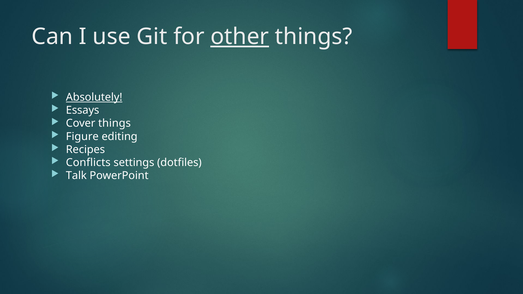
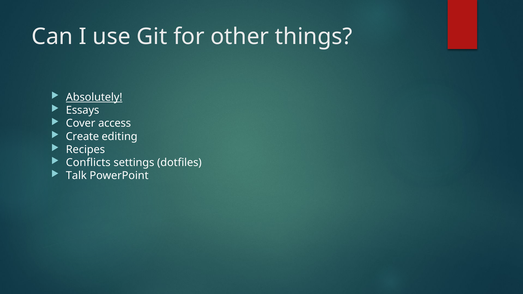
other underline: present -> none (240, 37)
Cover things: things -> access (115, 123)
Figure: Figure -> Create (82, 137)
